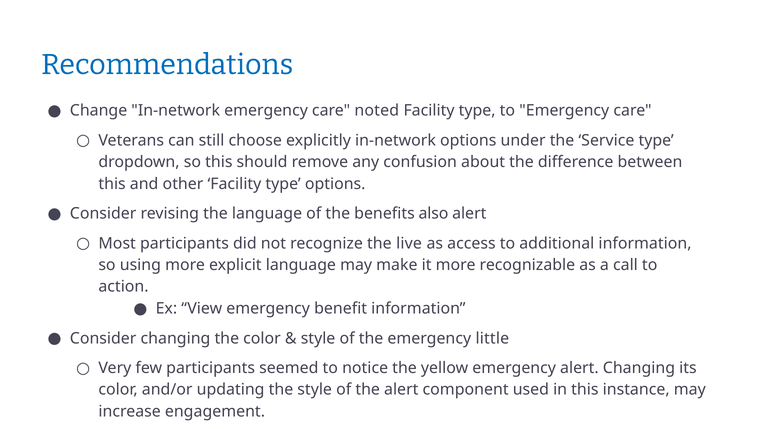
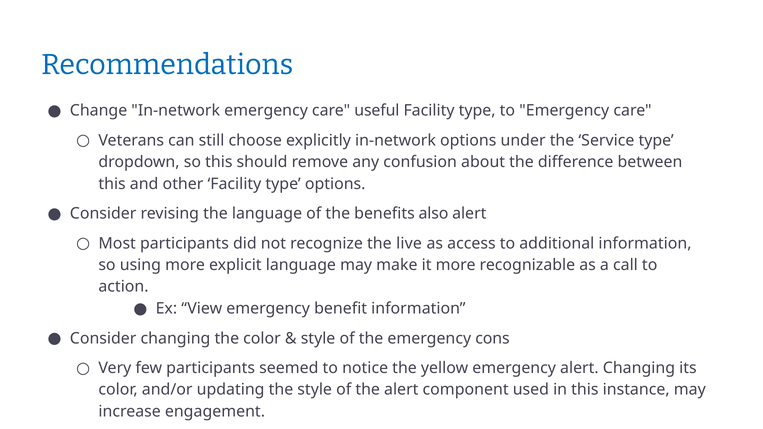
noted: noted -> useful (377, 111)
little: little -> cons (492, 338)
